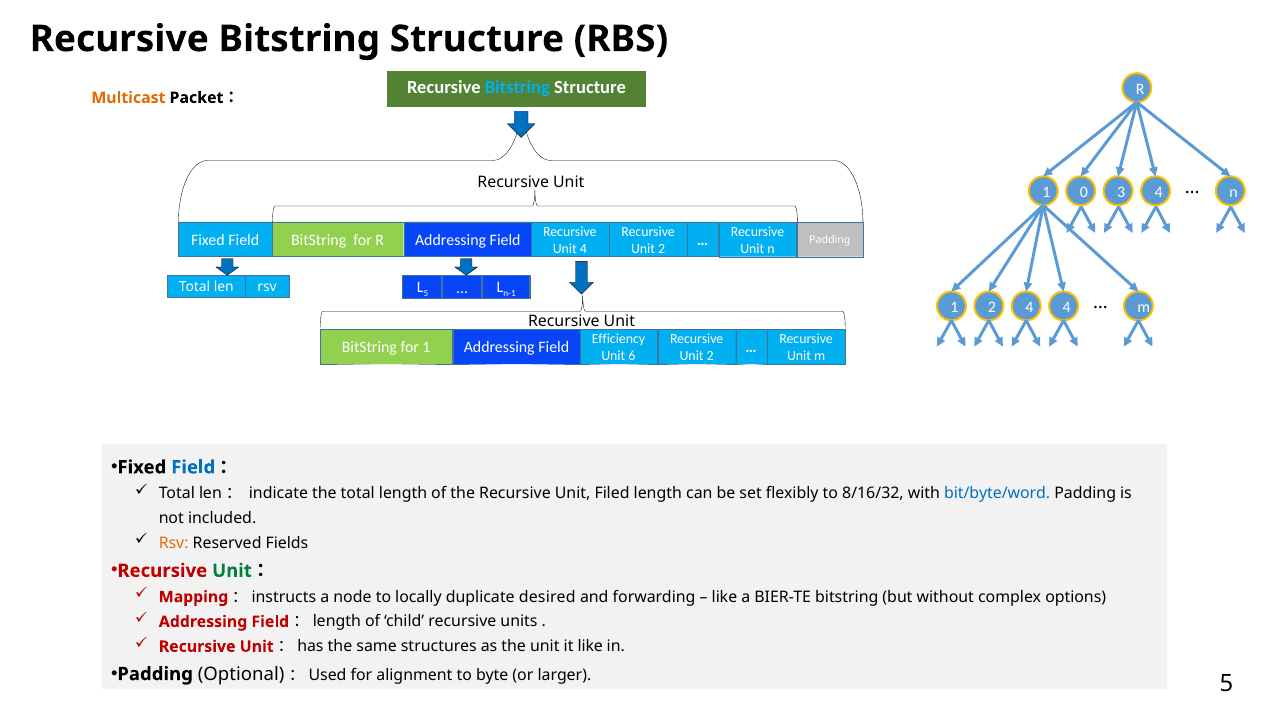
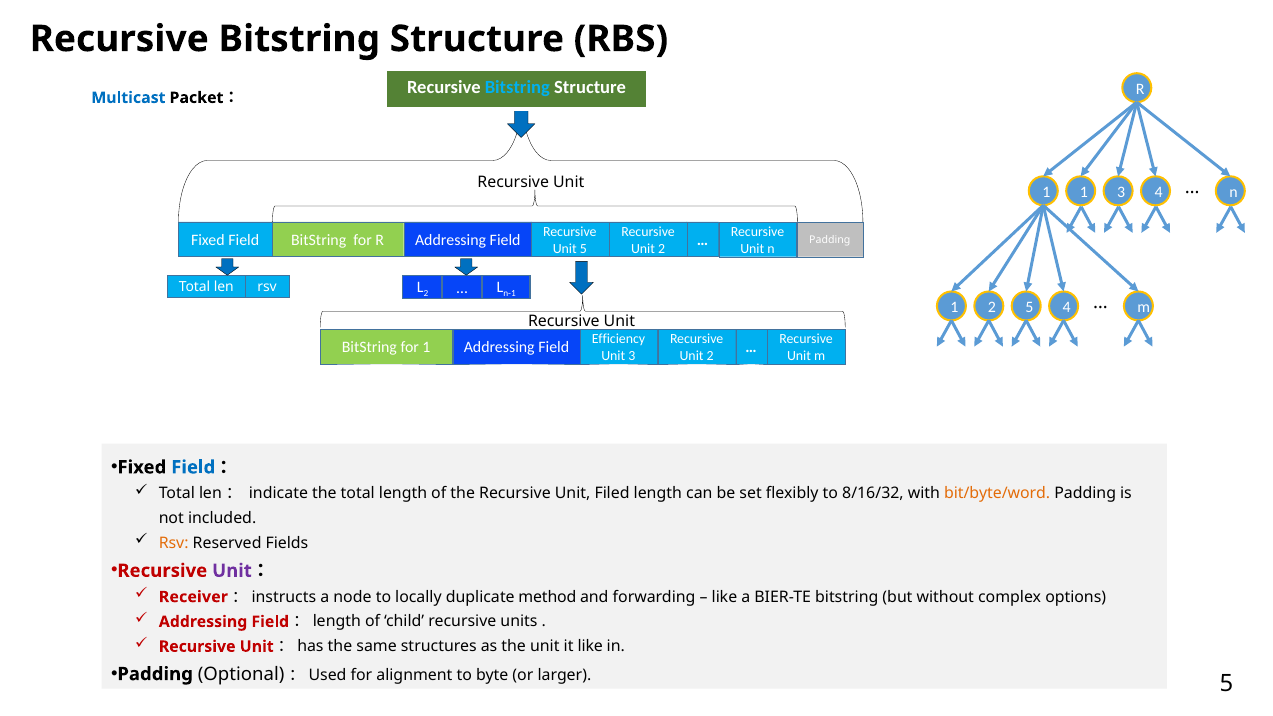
Multicast colour: orange -> blue (128, 98)
1 0: 0 -> 1 (1084, 192)
4: 4 -> 5 (583, 249)
5: 5 -> 2 (426, 293)
2 4: 4 -> 5 (1029, 307)
Unit 6: 6 -> 3 (632, 356)
bit/byte/word colour: blue -> orange (997, 494)
Unit colour: green -> purple (232, 571)
Mapping: Mapping -> Receiver (193, 597)
desired: desired -> method (547, 597)
